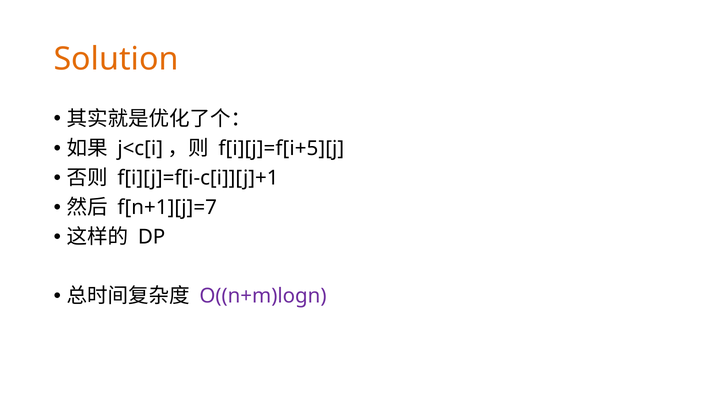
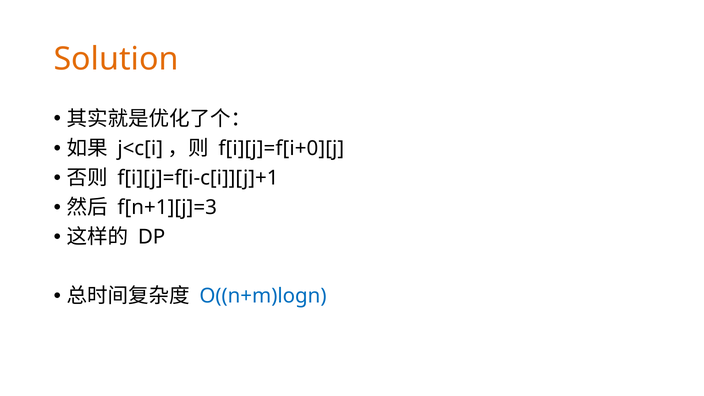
f[i][j]=f[i+5][j: f[i][j]=f[i+5][j -> f[i][j]=f[i+0][j (281, 149)
f[n+1][j]=7: f[n+1][j]=7 -> f[n+1][j]=3 (167, 208)
O((n+m)logn colour: purple -> blue (263, 296)
